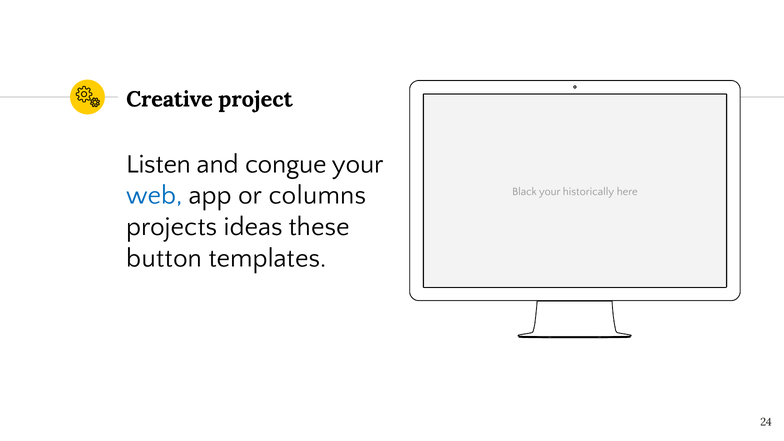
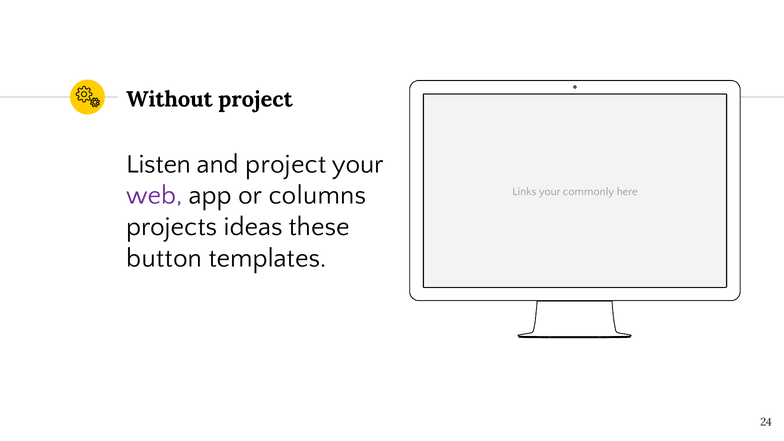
Creative: Creative -> Without (169, 99)
and congue: congue -> project (286, 164)
web colour: blue -> purple (154, 195)
Black: Black -> Links (524, 192)
historically: historically -> commonly (588, 192)
